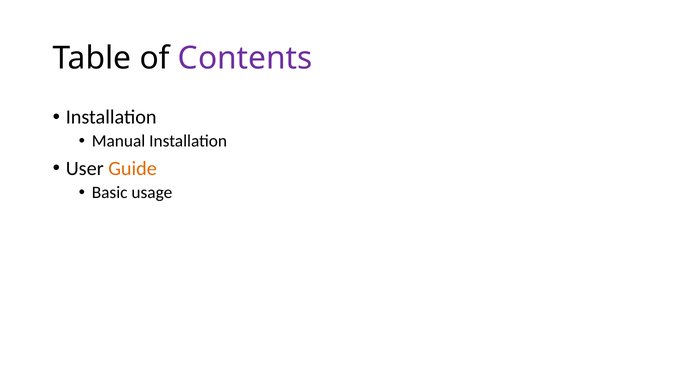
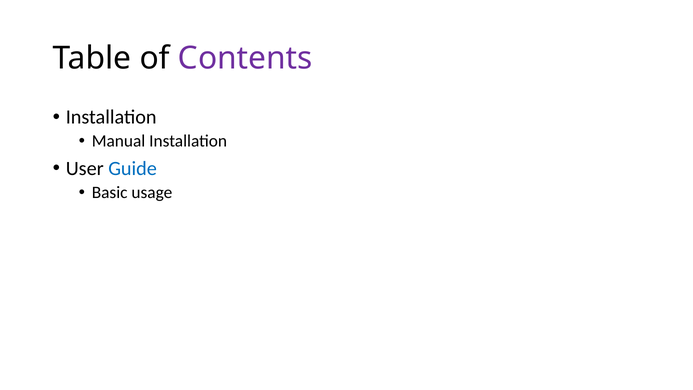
Guide colour: orange -> blue (133, 169)
